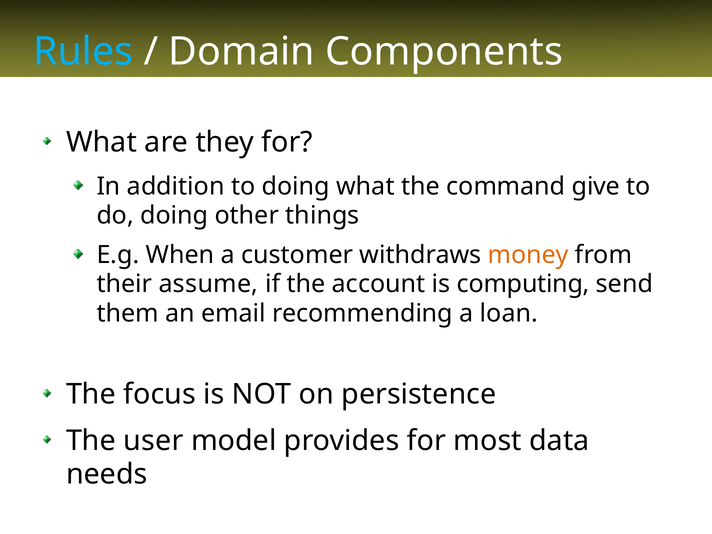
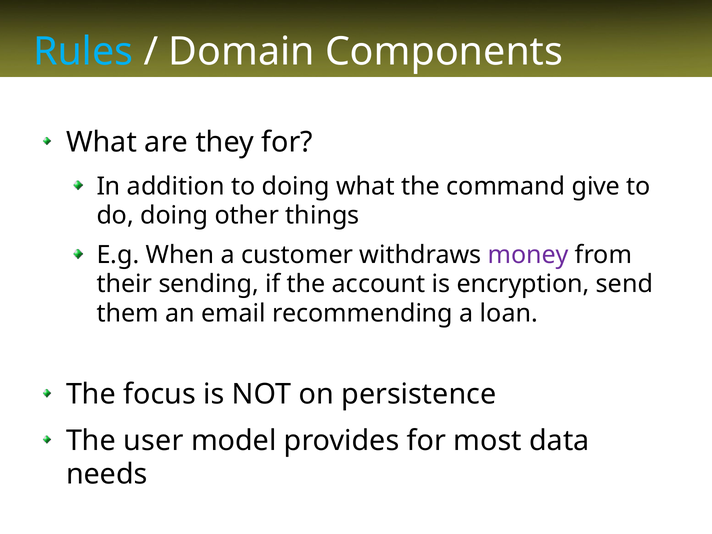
money colour: orange -> purple (528, 255)
assume: assume -> sending (209, 284)
computing: computing -> encryption (523, 284)
